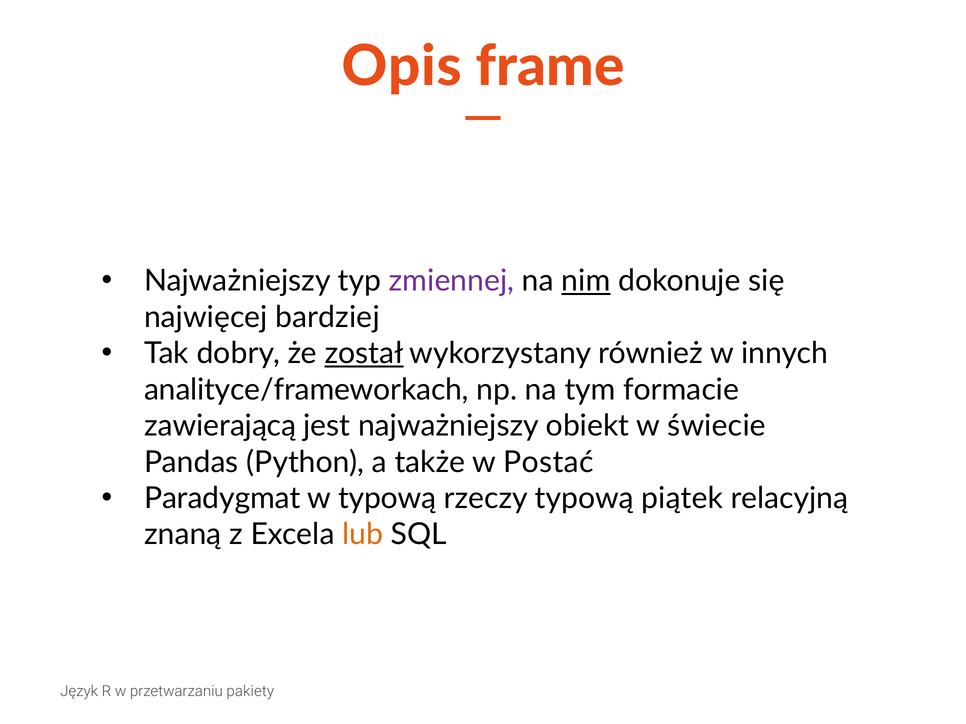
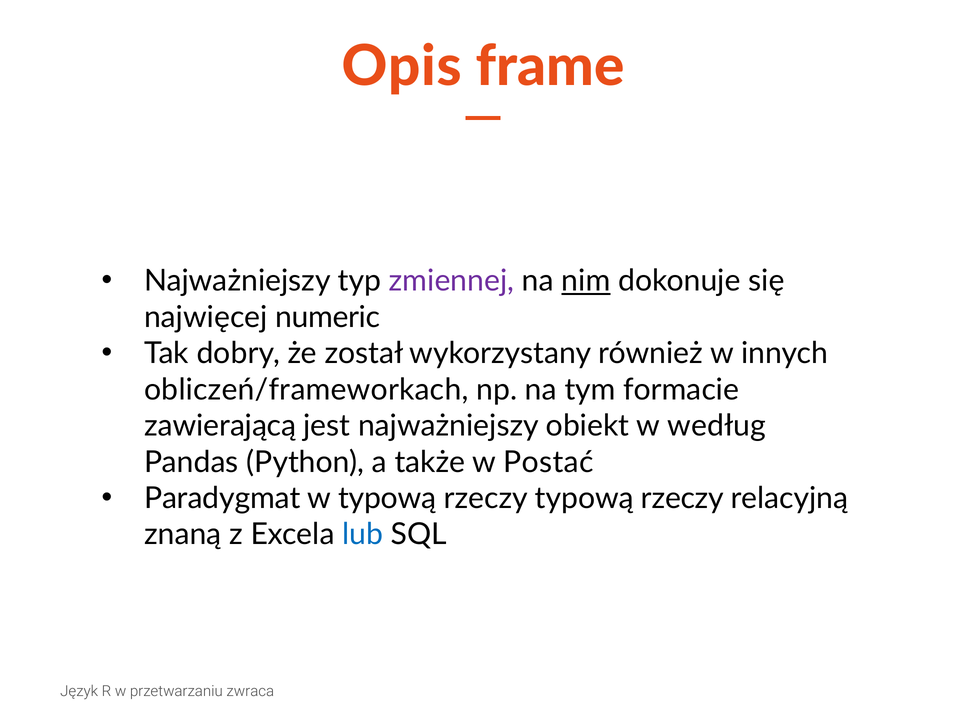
bardziej: bardziej -> numeric (328, 317)
został underline: present -> none (364, 354)
analityce/frameworkach: analityce/frameworkach -> obliczeń/frameworkach (306, 390)
świecie: świecie -> według (717, 426)
rzeczy typową piątek: piątek -> rzeczy (682, 499)
lub colour: orange -> blue (363, 535)
pakiety: pakiety -> zwraca (250, 692)
